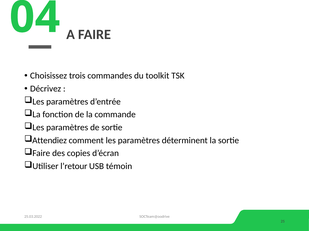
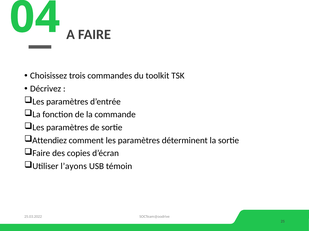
l’retour: l’retour -> l’ayons (74, 167)
